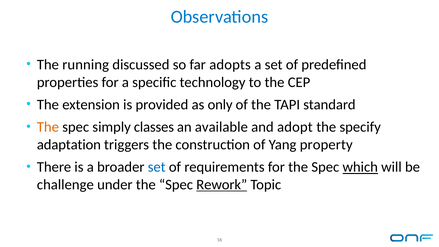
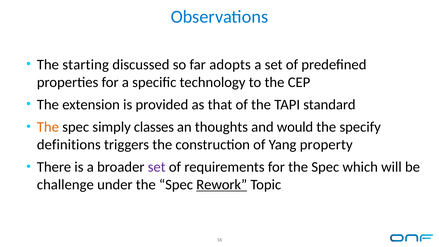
running: running -> starting (86, 65)
only: only -> that (220, 105)
available: available -> thoughts (221, 127)
adopt: adopt -> would (295, 127)
adaptation: adaptation -> definitions (69, 145)
set colour: blue -> purple (157, 167)
which underline: present -> none (360, 167)
